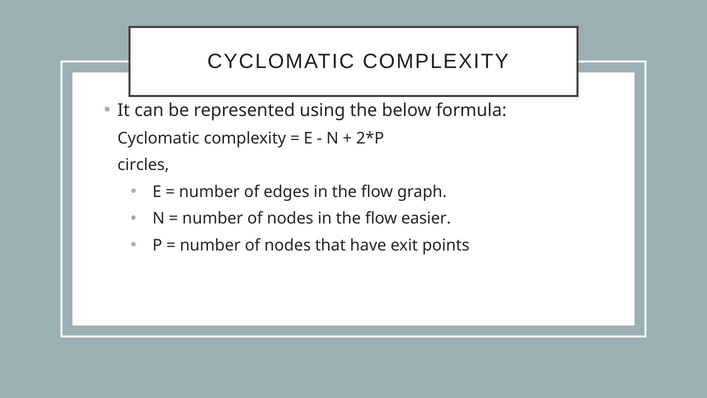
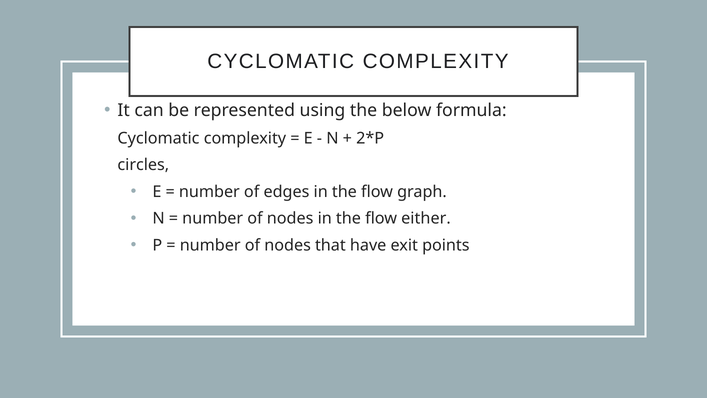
easier: easier -> either (426, 218)
